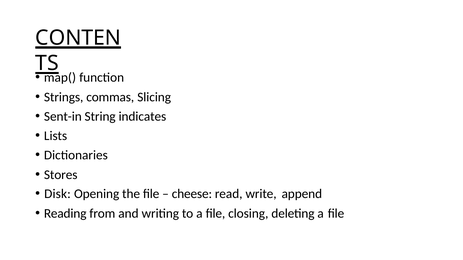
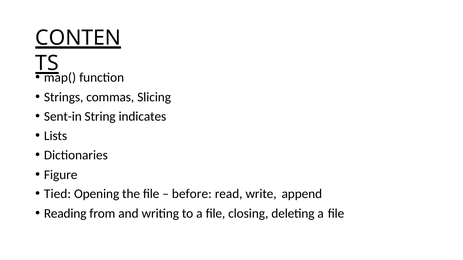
Stores: Stores -> Figure (61, 175)
Disk: Disk -> Tied (57, 194)
cheese: cheese -> before (192, 194)
